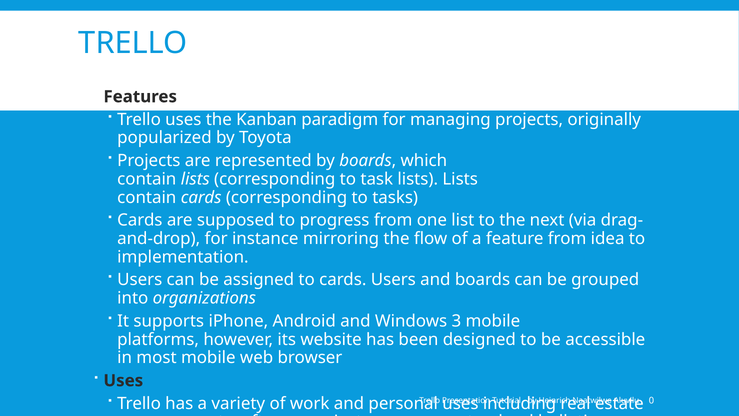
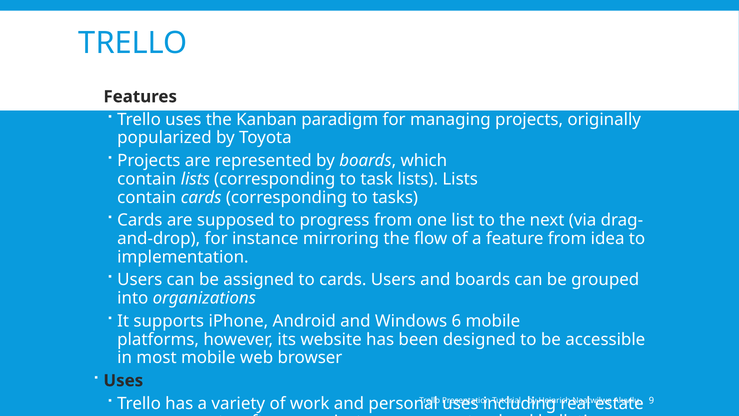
3: 3 -> 6 (456, 321)
0: 0 -> 9 (651, 400)
